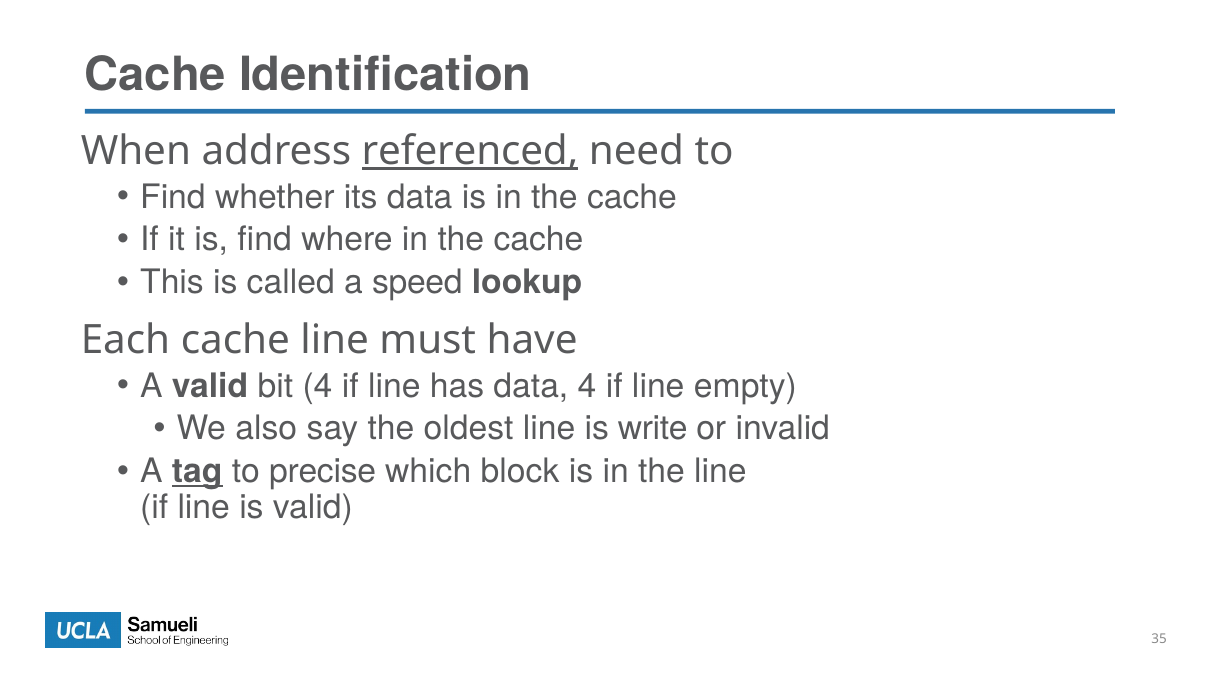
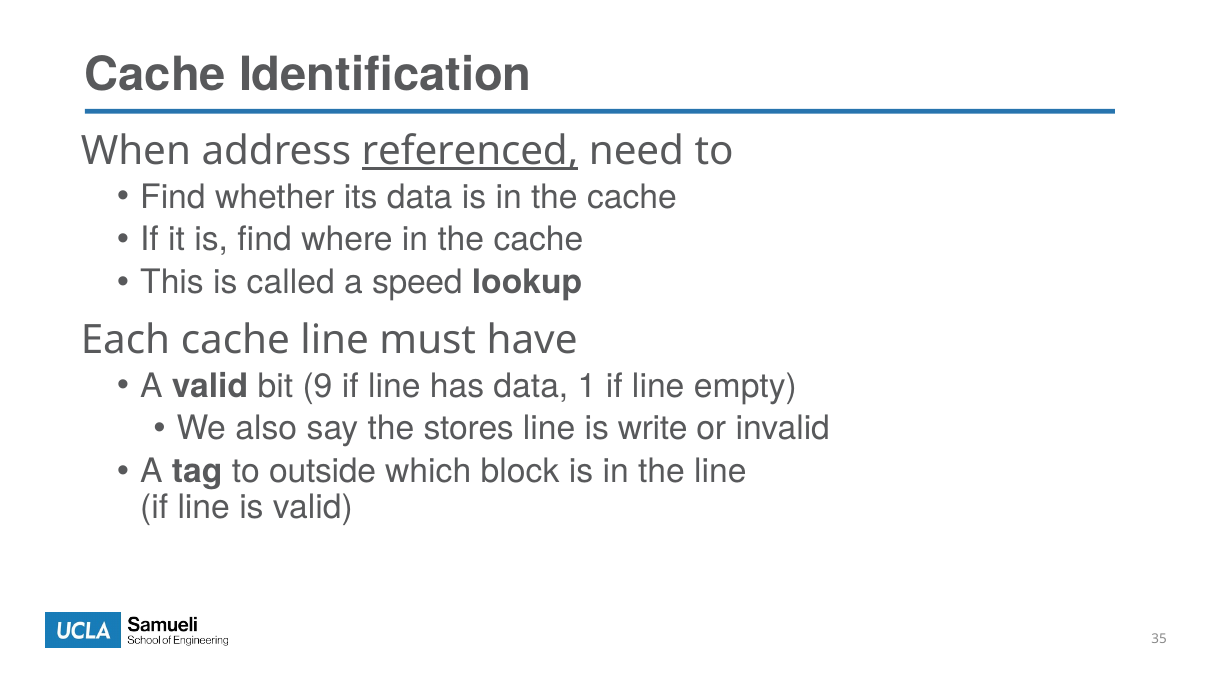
bit 4: 4 -> 9 (317, 386)
data 4: 4 -> 1 (587, 386)
oldest: oldest -> stores (469, 429)
tag underline: present -> none (197, 471)
precise: precise -> outside (323, 471)
